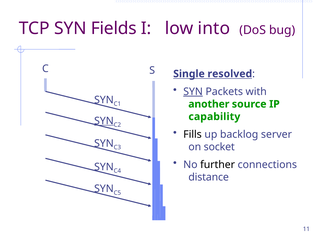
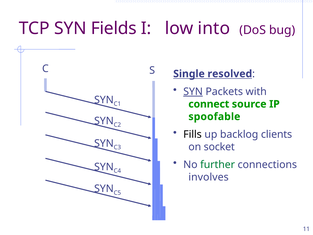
another: another -> connect (209, 104)
capability: capability -> spoofable (214, 117)
SYN underline: present -> none (104, 121)
server: server -> clients (277, 134)
further colour: black -> green (218, 165)
distance: distance -> involves (209, 177)
